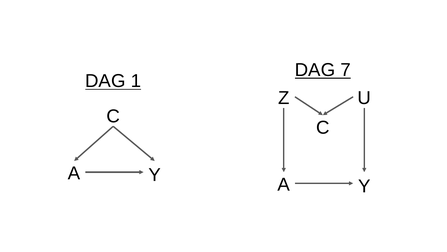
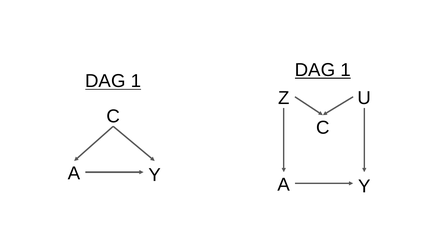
7: 7 -> 1 (346, 70)
